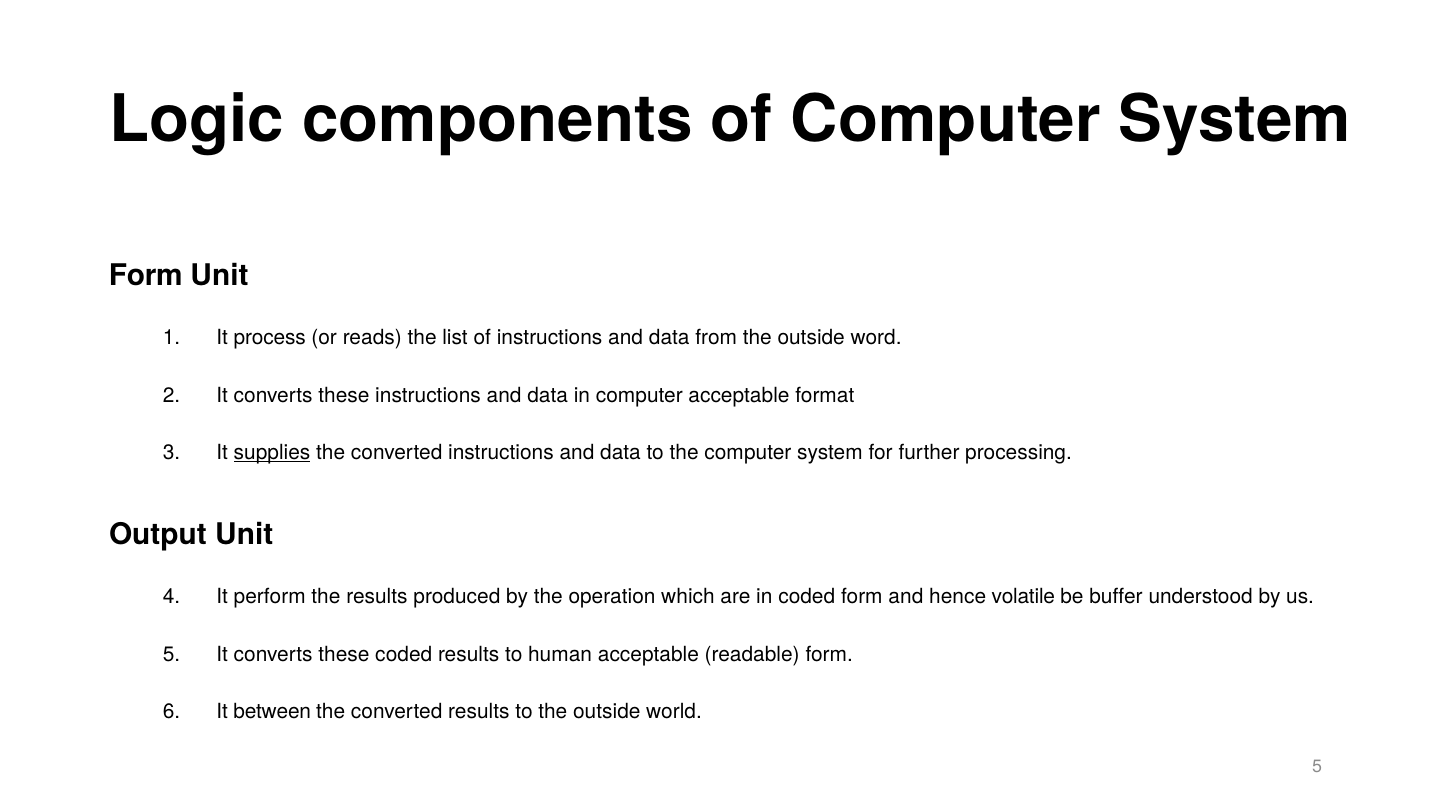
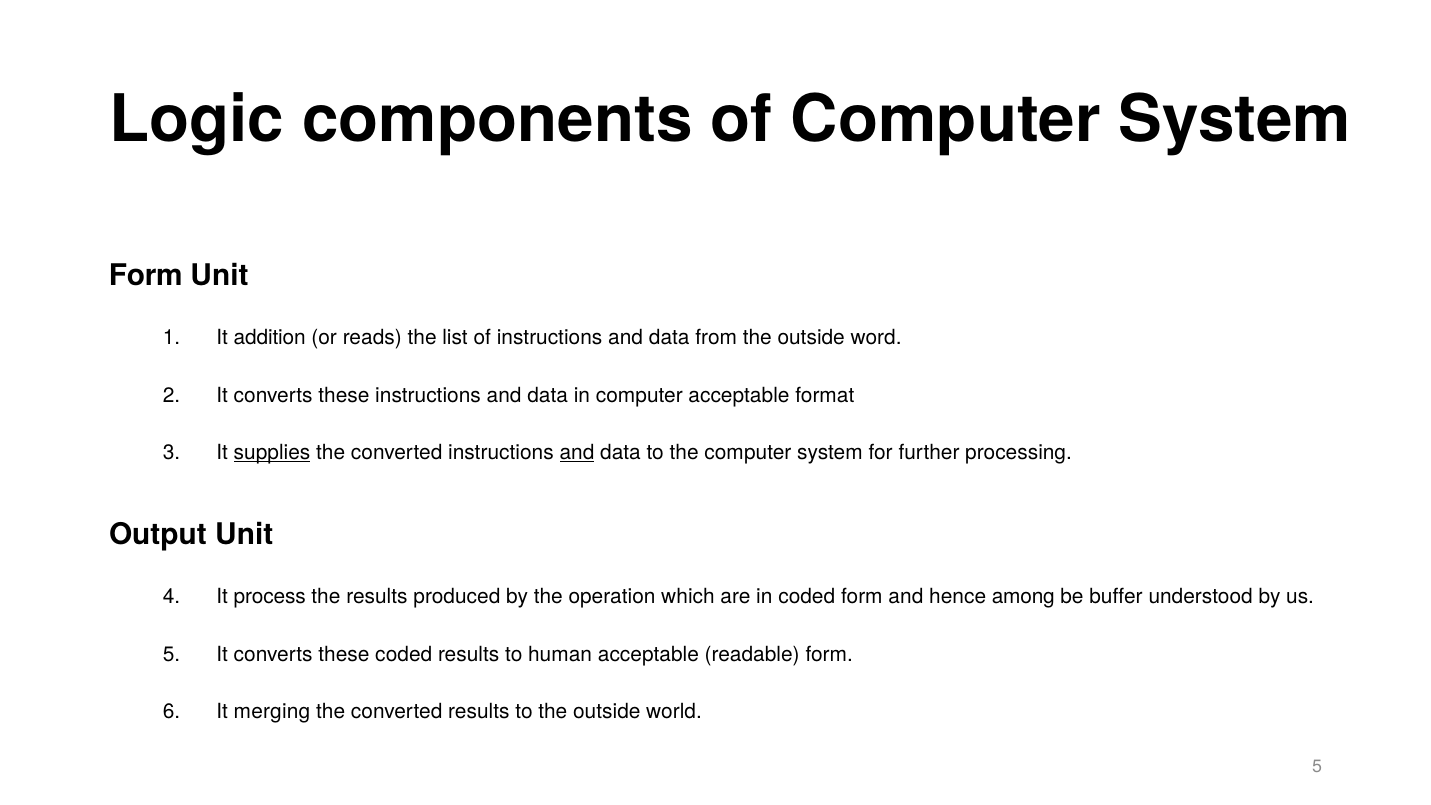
process: process -> addition (270, 338)
and underline: none -> present (577, 453)
perform: perform -> process (270, 597)
volatile: volatile -> among (1023, 597)
between: between -> merging (272, 712)
